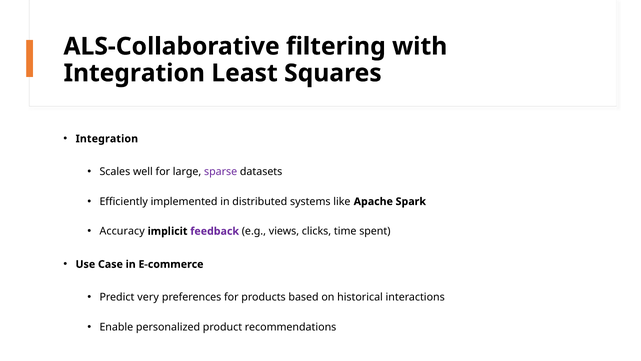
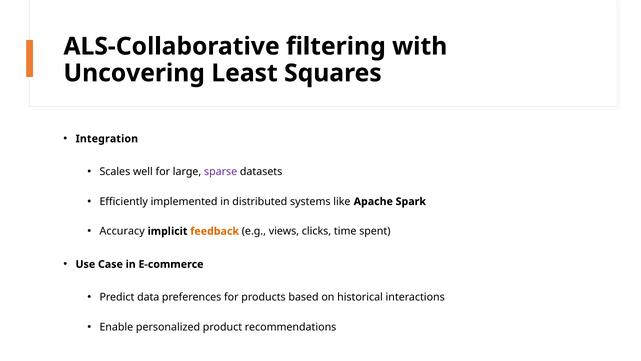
Integration: Integration -> Uncovering (134, 73)
feedback colour: purple -> orange (215, 231)
very: very -> data (148, 297)
